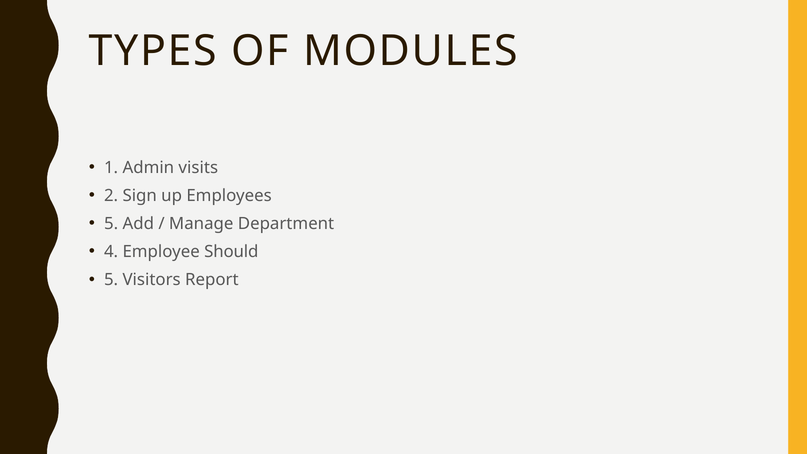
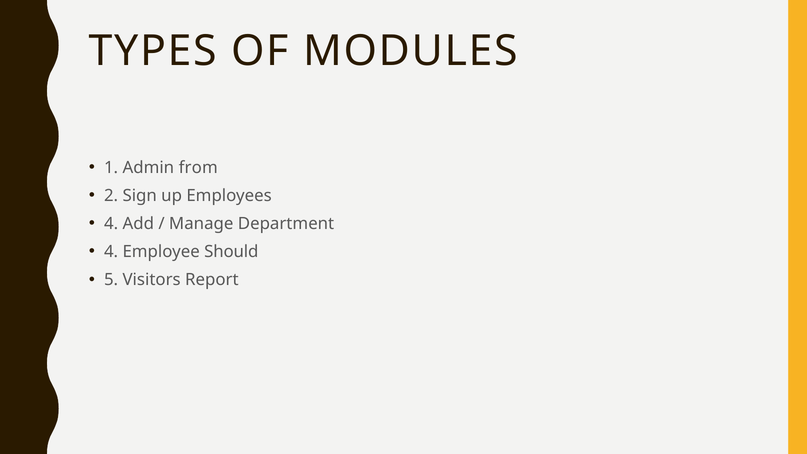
visits: visits -> from (198, 168)
5: 5 -> 4 (111, 224)
